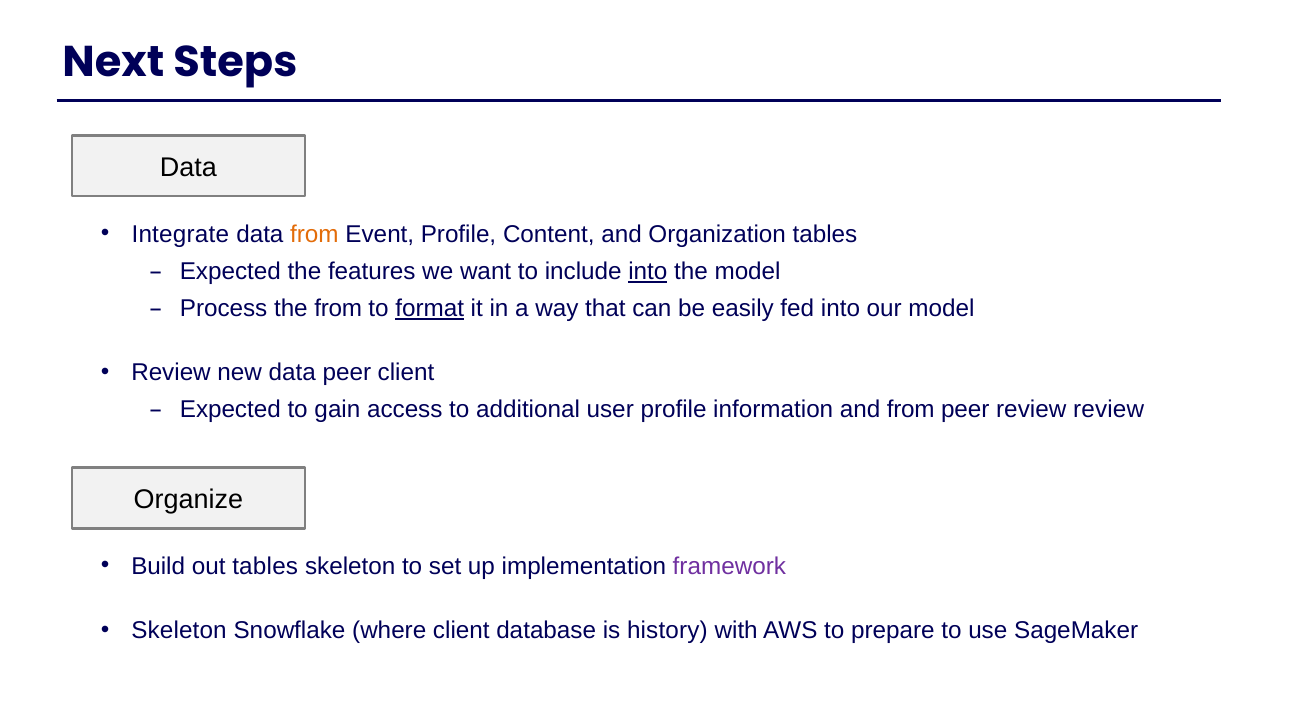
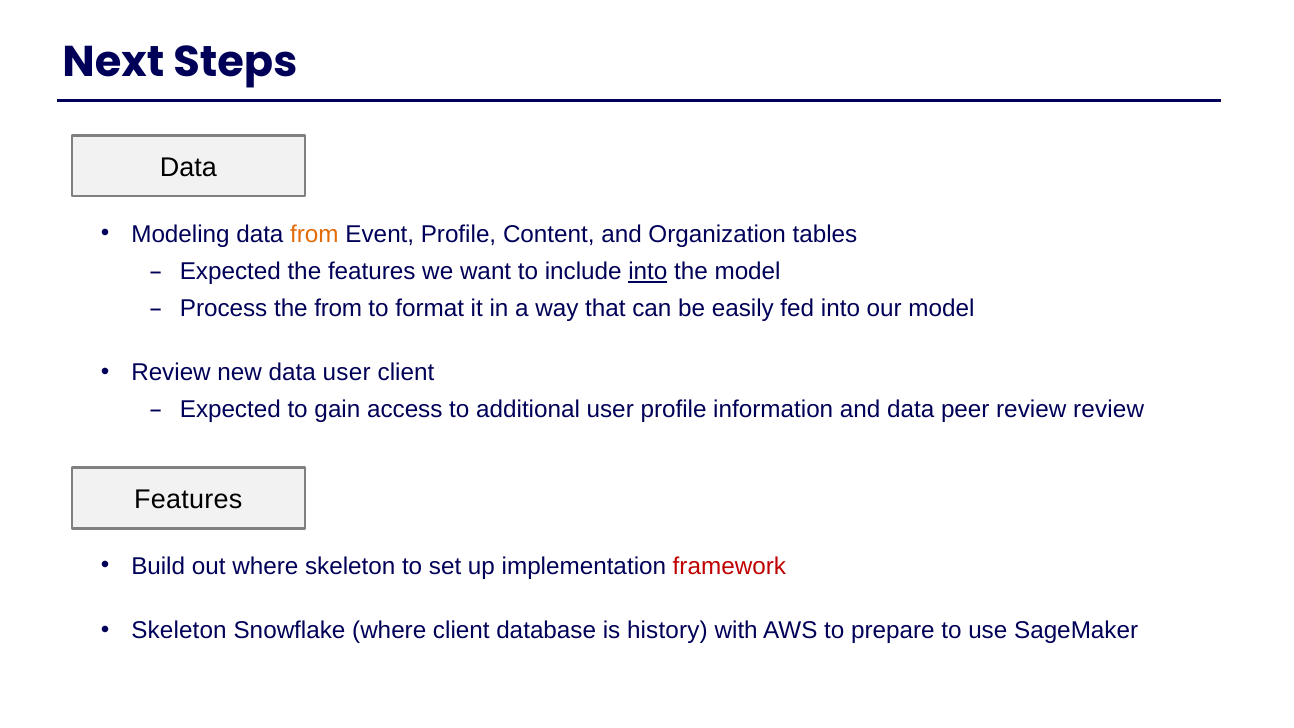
Integrate: Integrate -> Modeling (180, 234)
format underline: present -> none (430, 309)
data peer: peer -> user (347, 373)
and from: from -> data (911, 410)
Organize: Organize -> Features (188, 500)
out tables: tables -> where (265, 566)
framework colour: purple -> red (729, 566)
